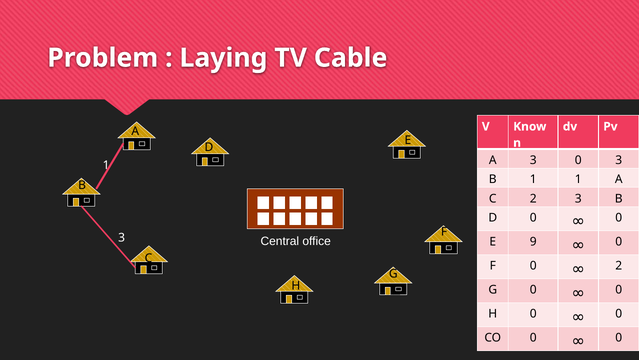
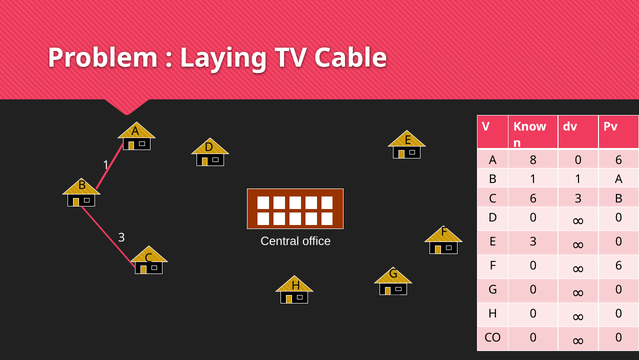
A 3: 3 -> 8 (533, 160)
0 3: 3 -> 6 (619, 160)
C 2: 2 -> 6 (533, 198)
E 9: 9 -> 3 (533, 241)
2: 2 -> 6 (619, 265)
